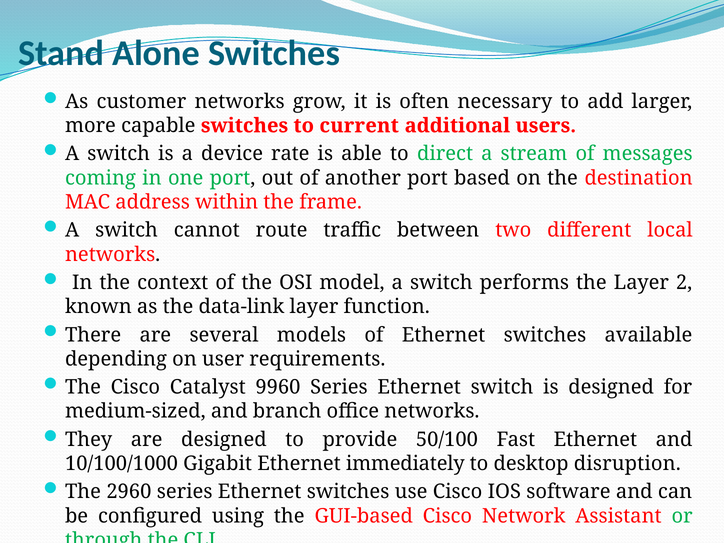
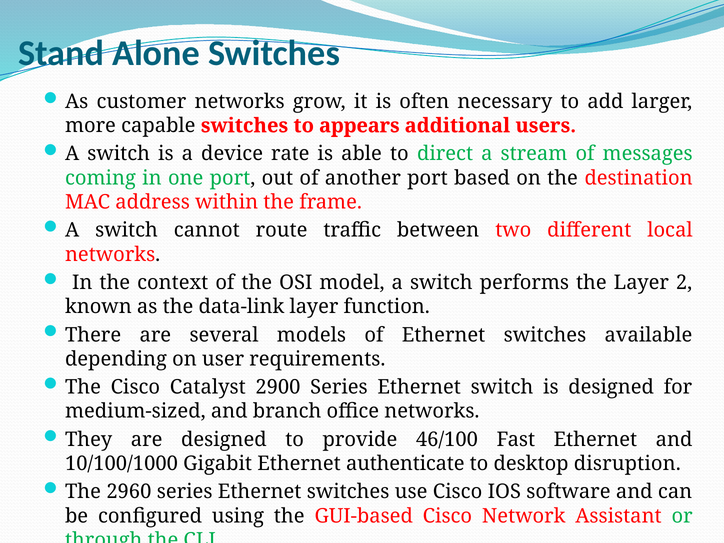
current: current -> appears (359, 126)
9960: 9960 -> 2900 (278, 387)
50/100: 50/100 -> 46/100 (447, 439)
immediately: immediately -> authenticate (405, 464)
